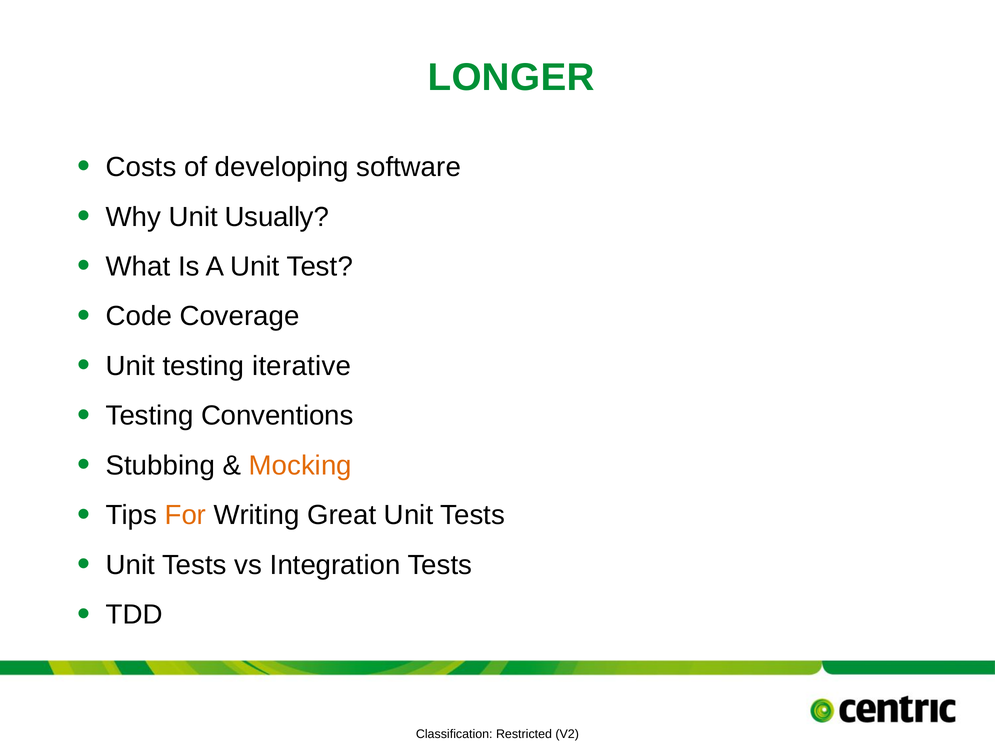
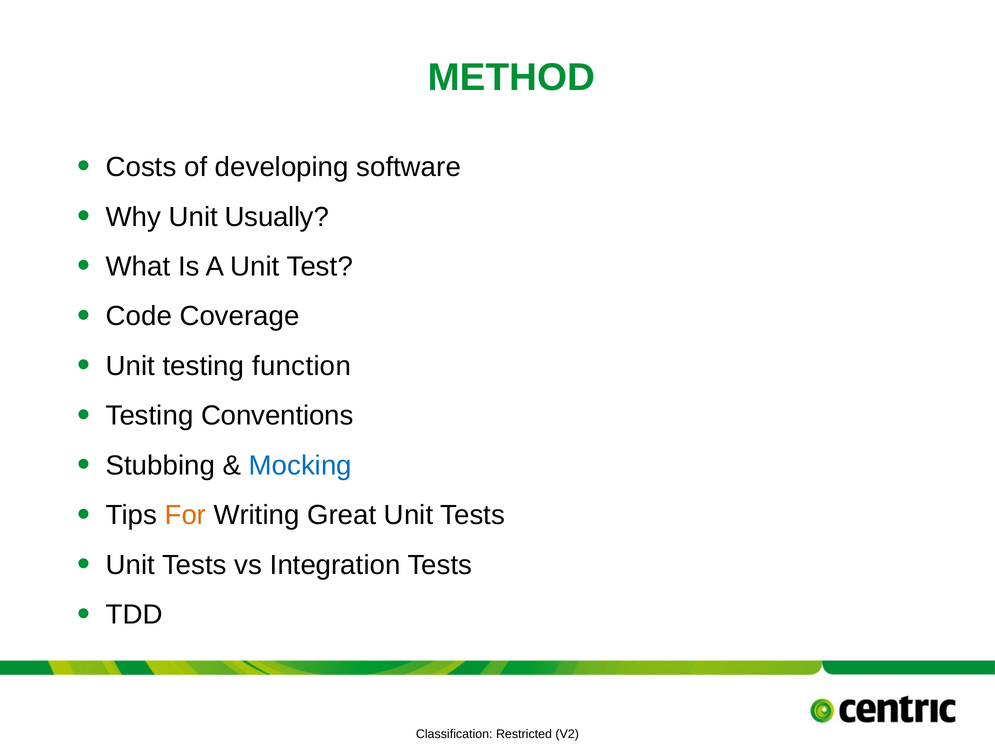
LONGER: LONGER -> METHOD (511, 77)
iterative: iterative -> function (302, 366)
Mocking colour: orange -> blue (300, 466)
